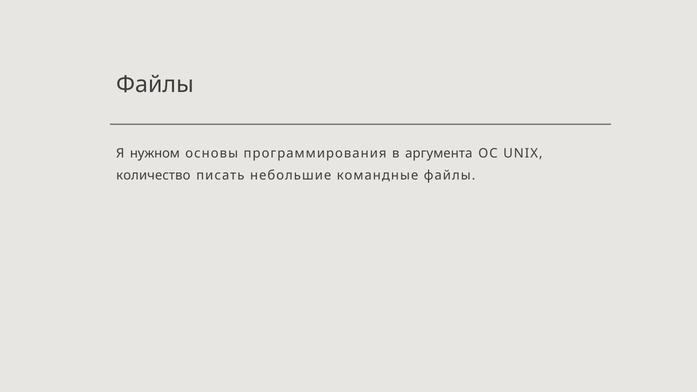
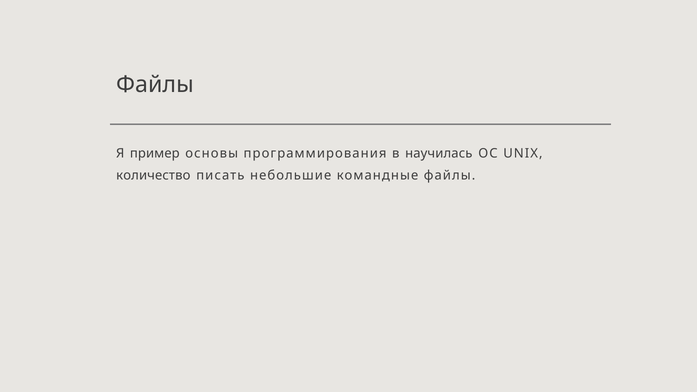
нужном: нужном -> пример (155, 153)
аргумента: аргумента -> научилась (439, 153)
